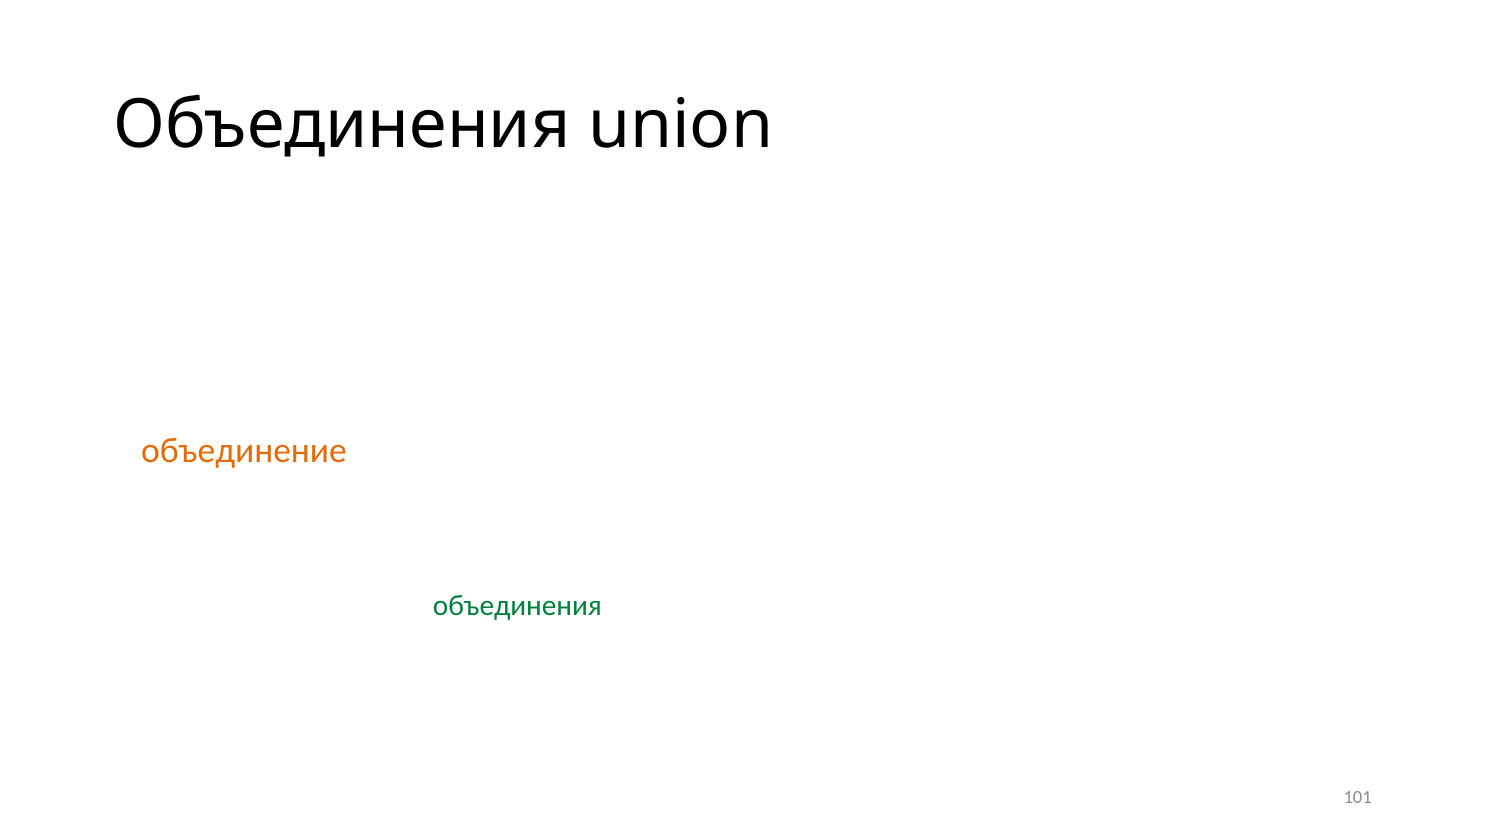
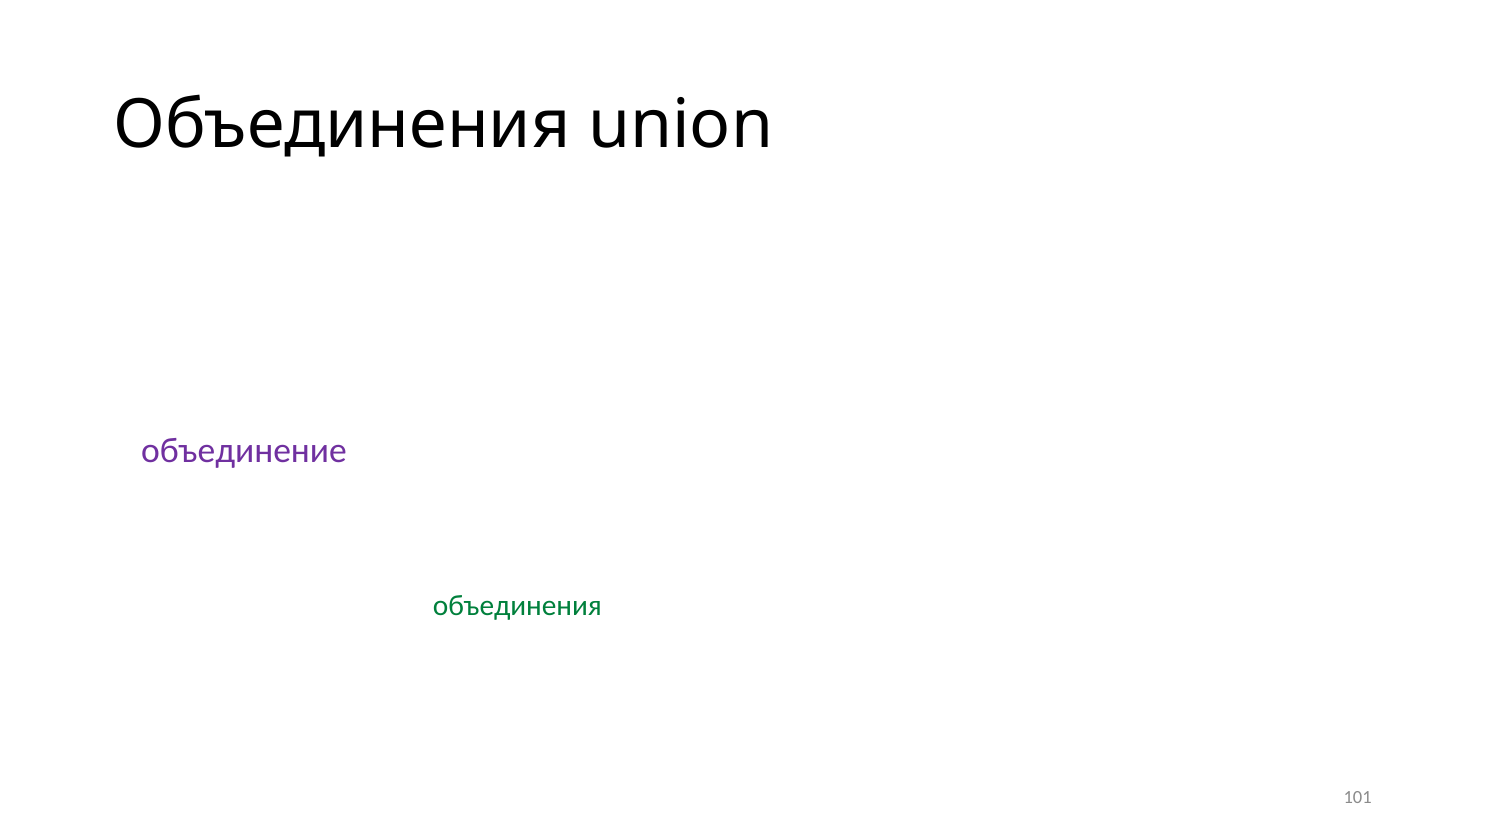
объединение colour: orange -> purple (244, 451)
